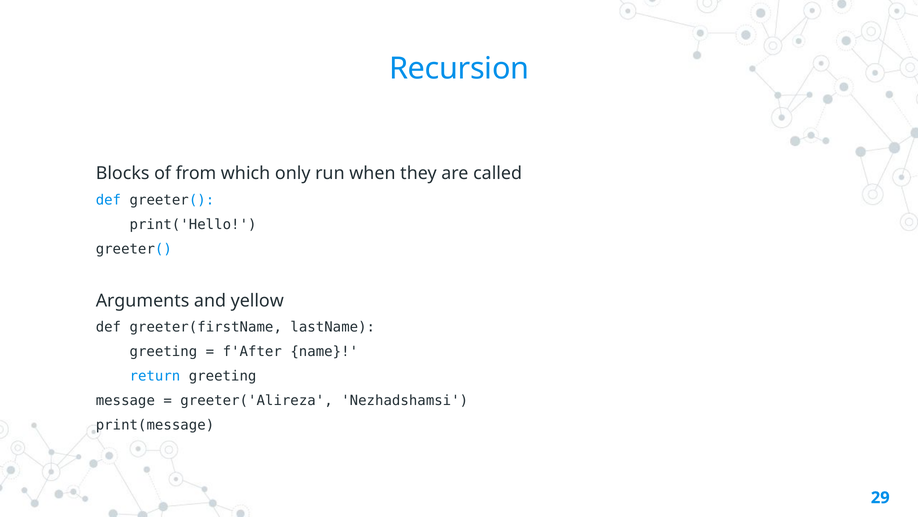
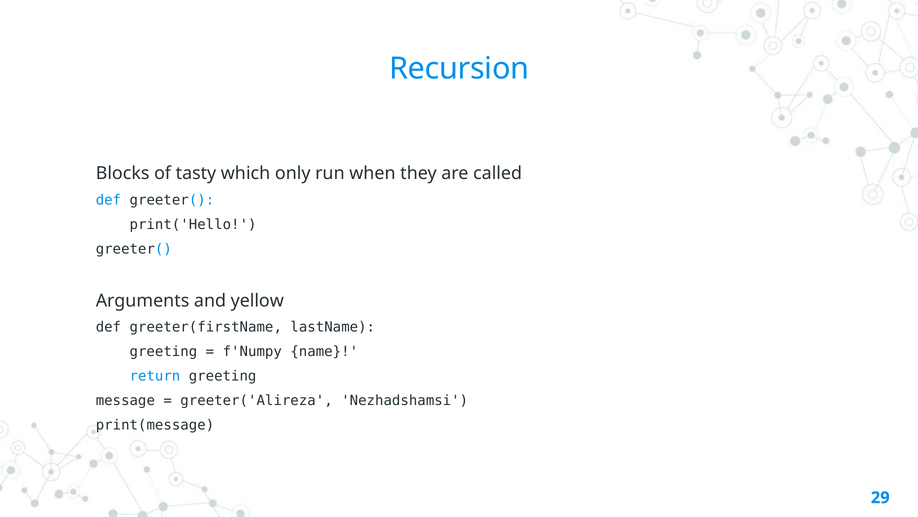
from: from -> tasty (196, 173)
f'After: f'After -> f'Numpy (252, 351)
